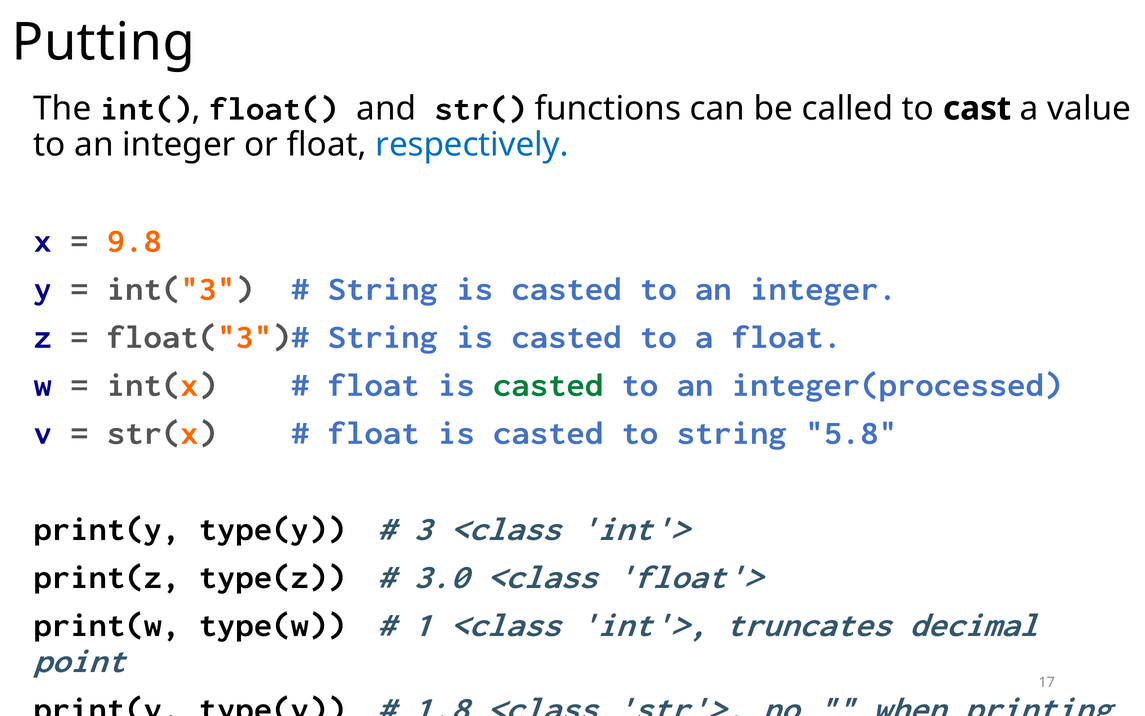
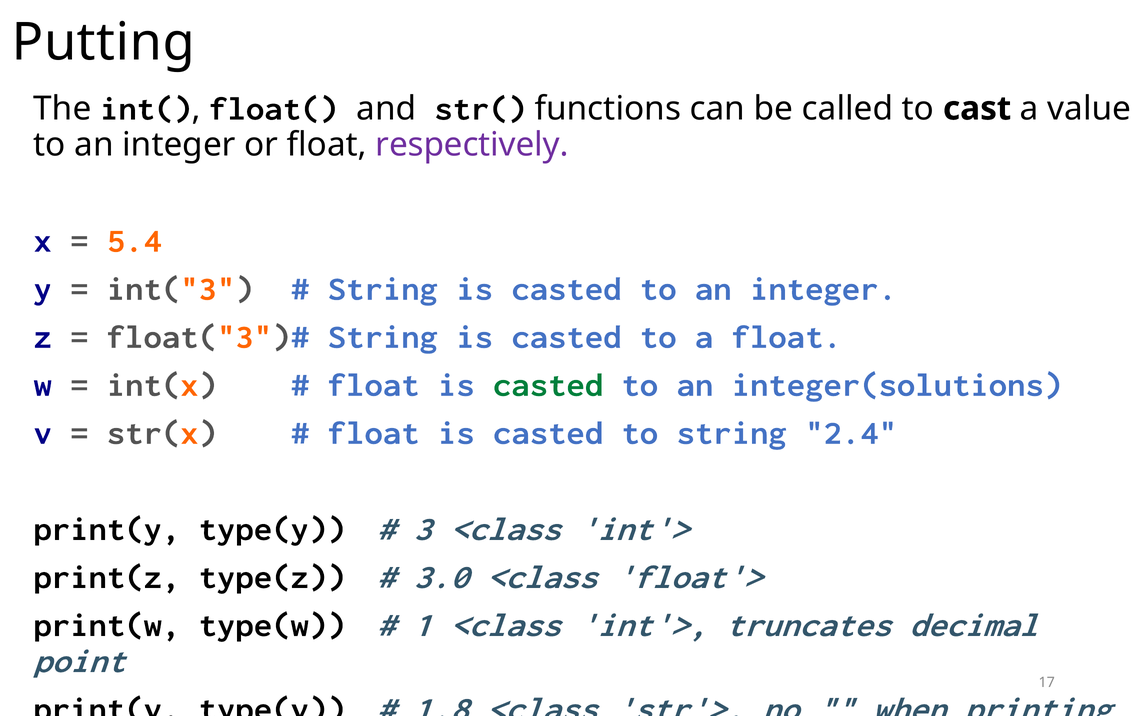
respectively colour: blue -> purple (472, 145)
9.8: 9.8 -> 5.4 (134, 241)
integer(processed: integer(processed -> integer(solutions (897, 385)
5.8: 5.8 -> 2.4 (851, 433)
